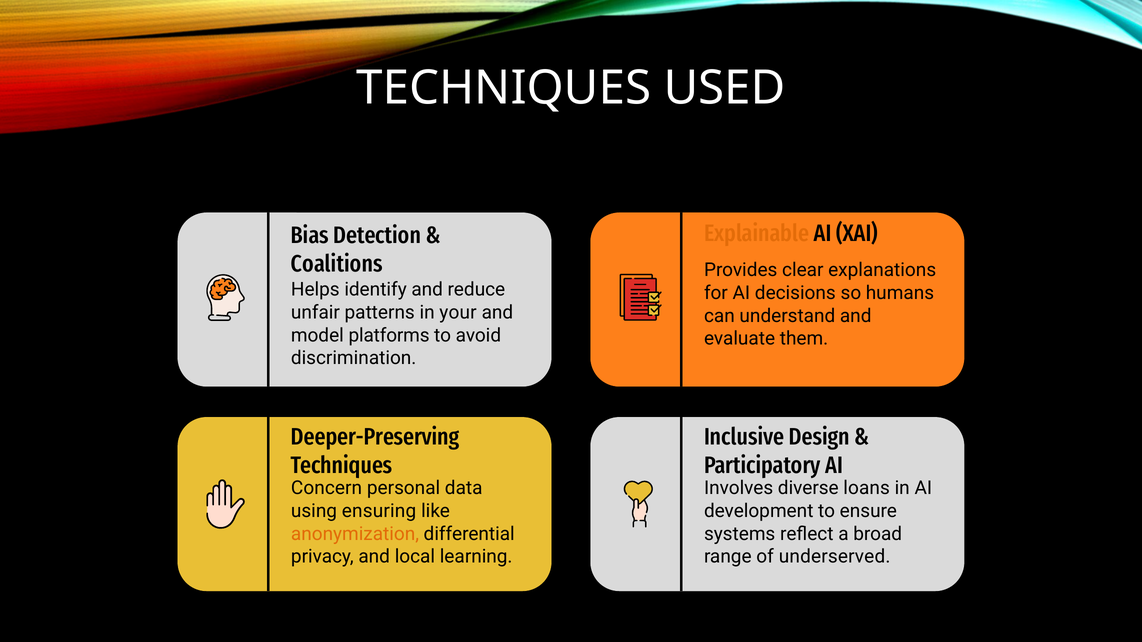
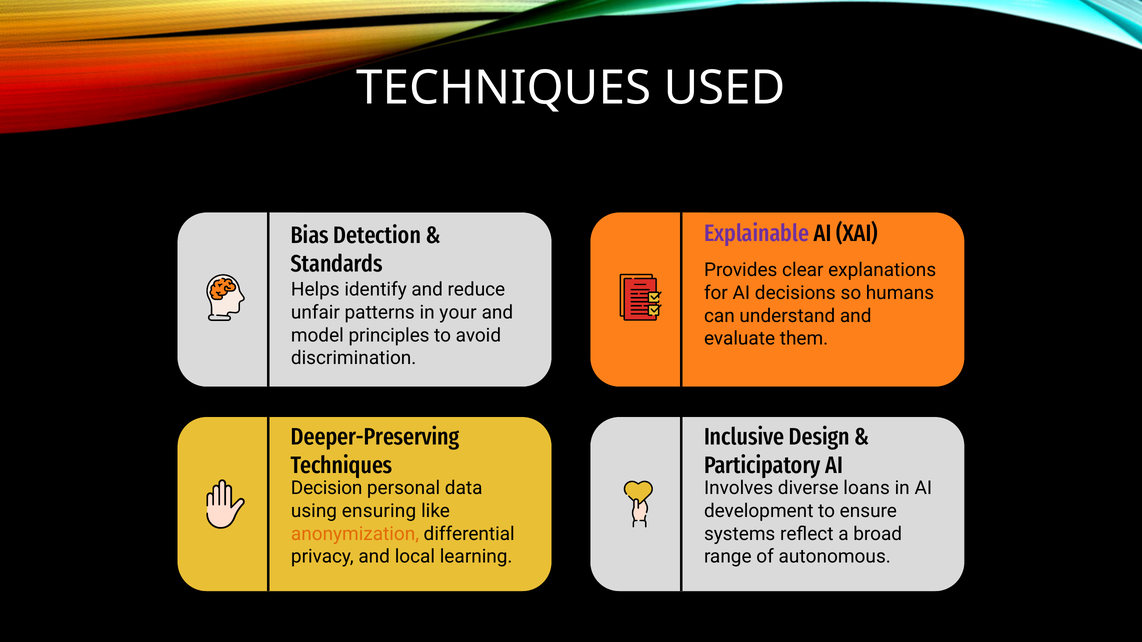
Explainable colour: orange -> purple (757, 233)
Coalitions: Coalitions -> Standards (337, 264)
platforms: platforms -> principles (389, 335)
Concern: Concern -> Decision (327, 488)
underserved: underserved -> autonomous (835, 557)
